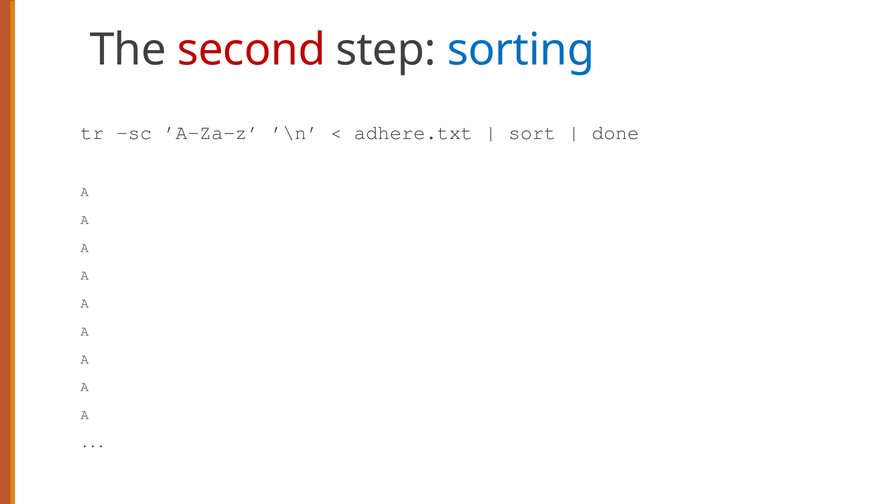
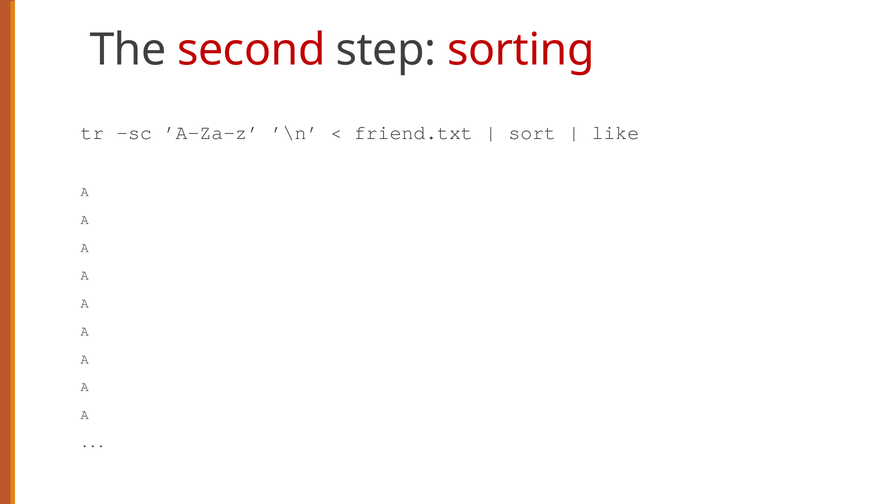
sorting colour: blue -> red (521, 50)
adhere.txt: adhere.txt -> friend.txt (413, 133)
done: done -> like (616, 133)
